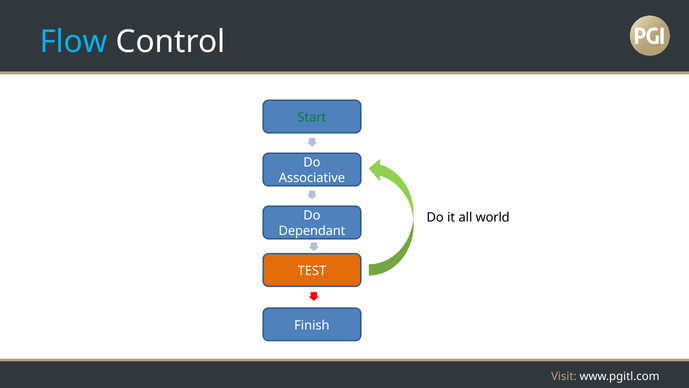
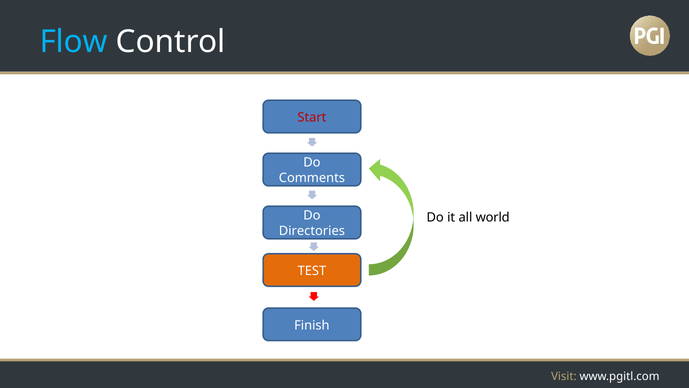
Start colour: green -> red (312, 117)
Associative: Associative -> Comments (312, 178)
Dependant: Dependant -> Directories (312, 231)
